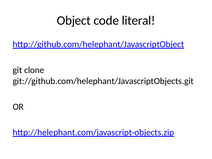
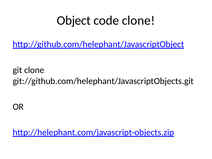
code literal: literal -> clone (138, 21)
